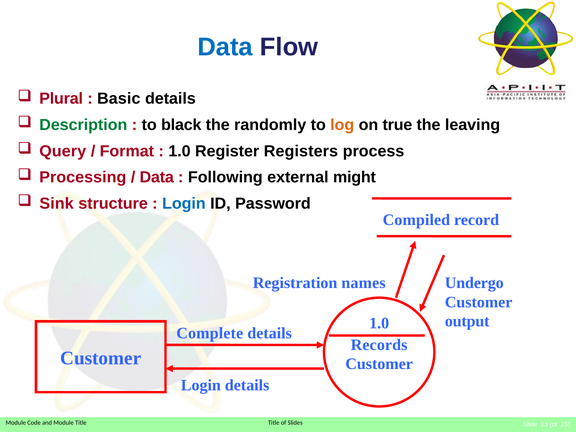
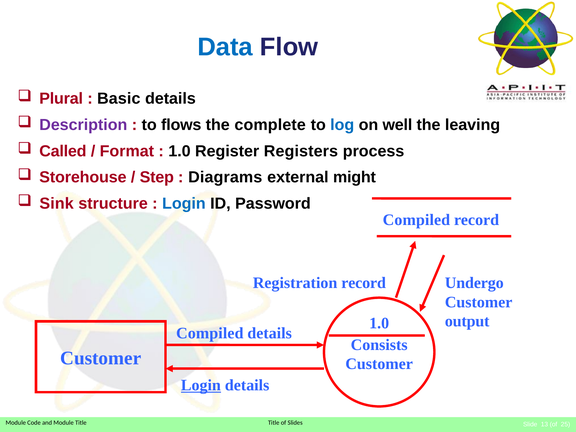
Description colour: green -> purple (83, 125)
black: black -> flows (181, 125)
randomly: randomly -> complete (270, 125)
log colour: orange -> blue (342, 125)
true: true -> well (397, 125)
Query: Query -> Called (63, 151)
Processing: Processing -> Storehouse (83, 177)
Data: Data -> Step (157, 177)
Following: Following -> Diagrams (225, 177)
Registration names: names -> record (364, 283)
Complete: Complete -> Compiled (210, 333)
Records: Records -> Consists (379, 345)
Login underline: none -> present (201, 385)
